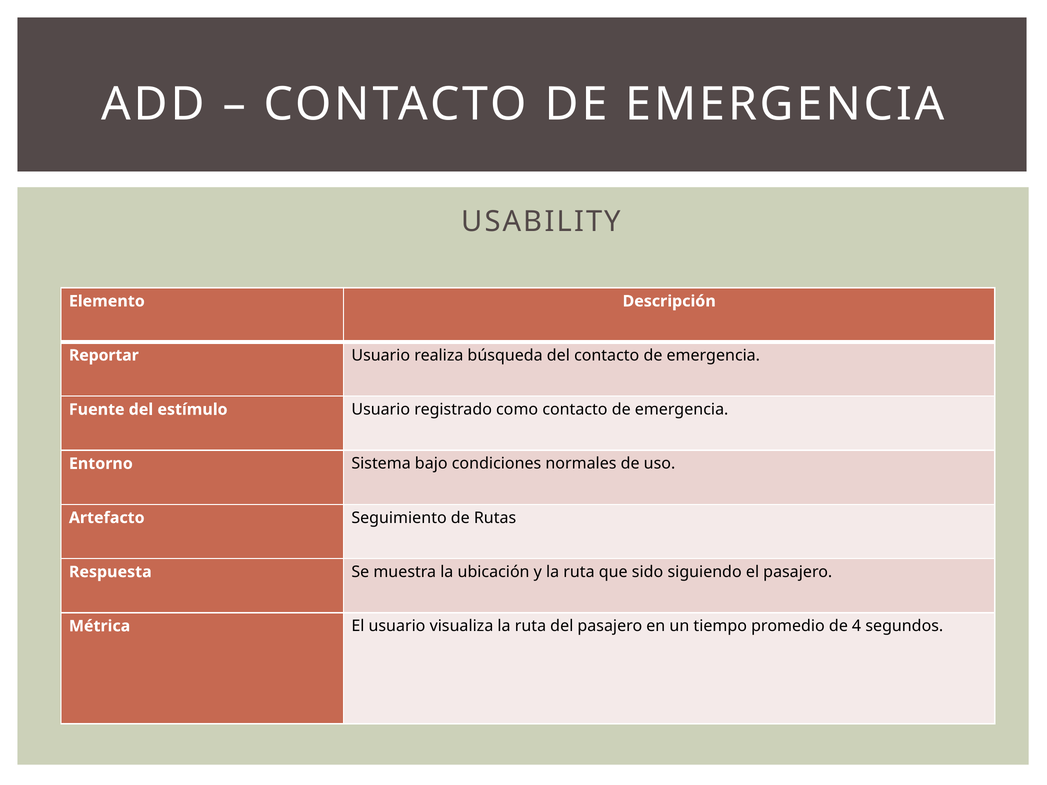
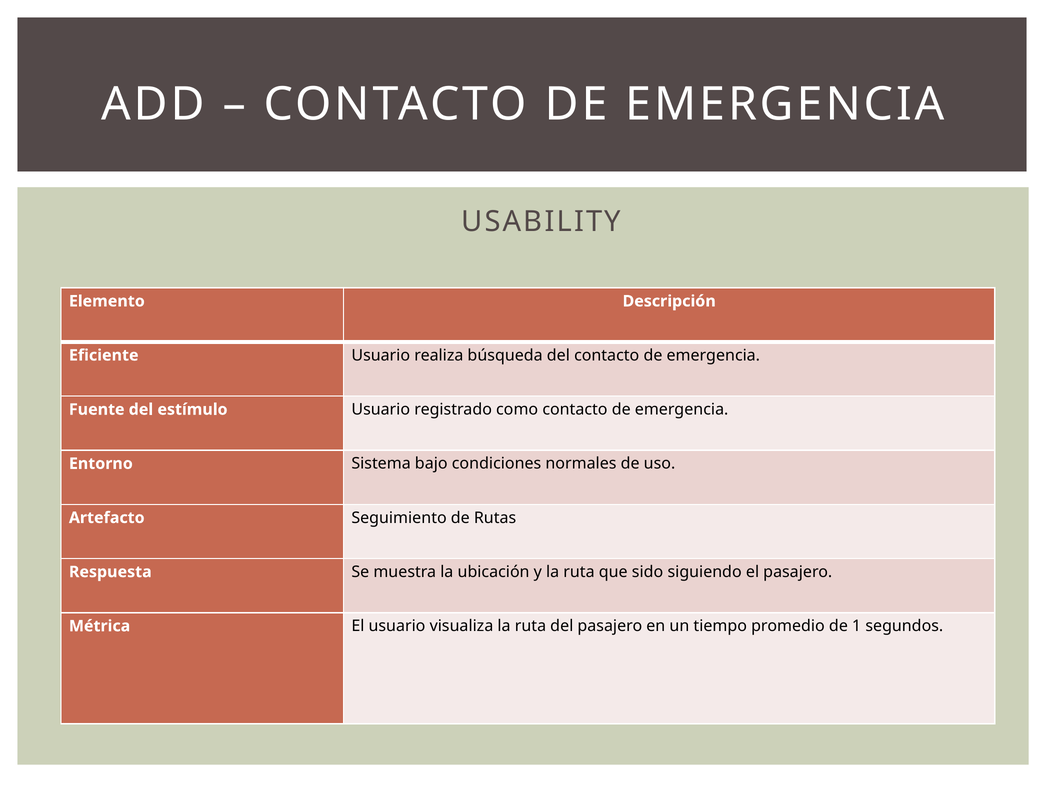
Reportar: Reportar -> Eficiente (104, 355)
4: 4 -> 1 (857, 626)
